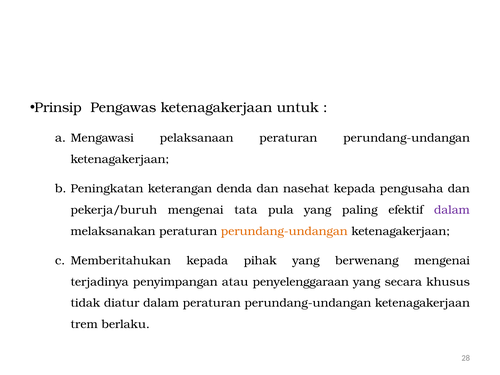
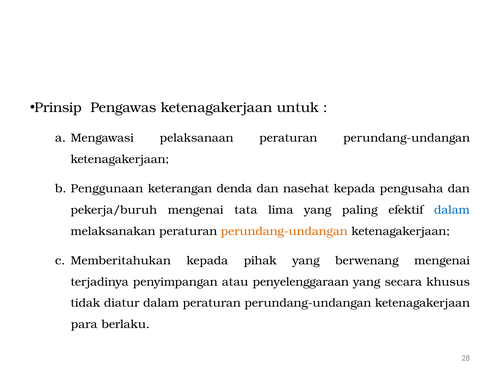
Peningkatan: Peningkatan -> Penggunaan (107, 189)
pula: pula -> lima (281, 210)
dalam colour: purple -> blue (452, 210)
trem: trem -> para (84, 324)
